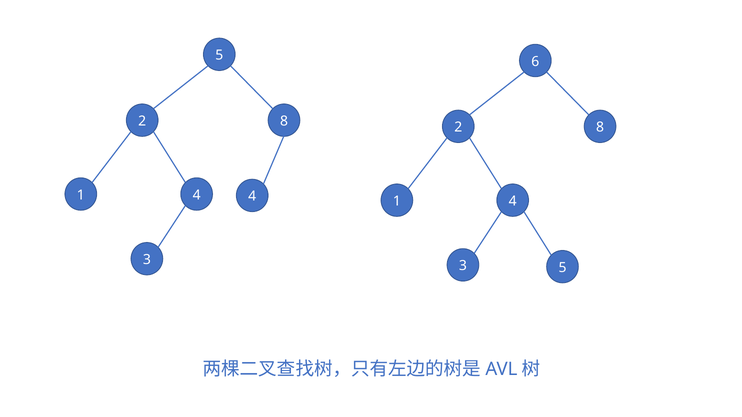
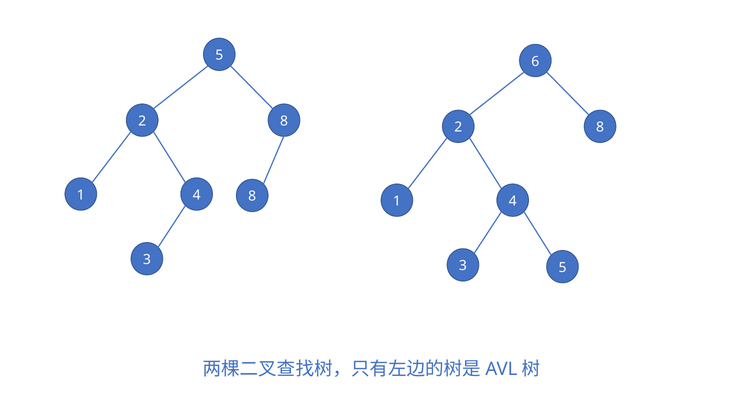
1 4: 4 -> 8 (252, 197)
